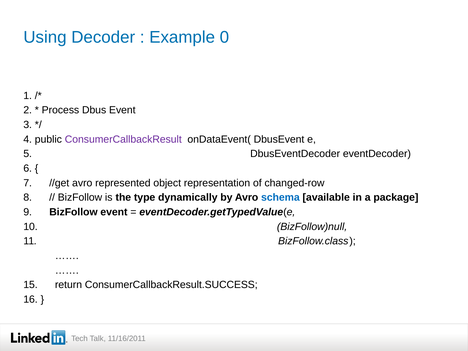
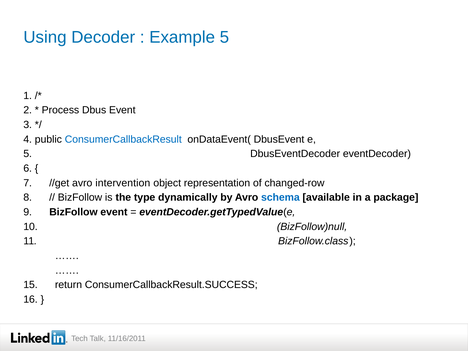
Example 0: 0 -> 5 (224, 37)
ConsumerCallbackResult colour: purple -> blue (123, 139)
represented: represented -> intervention (123, 183)
